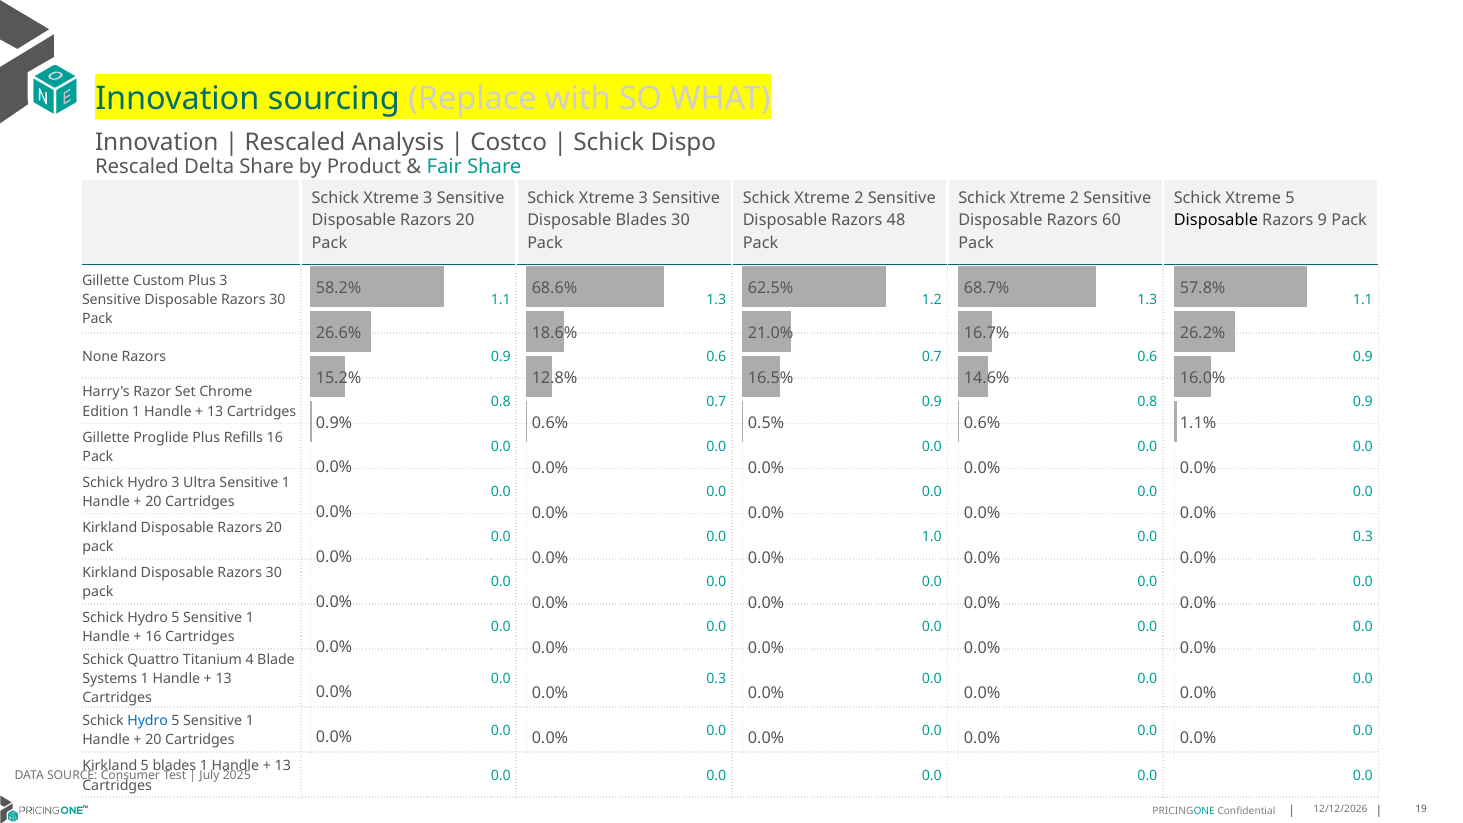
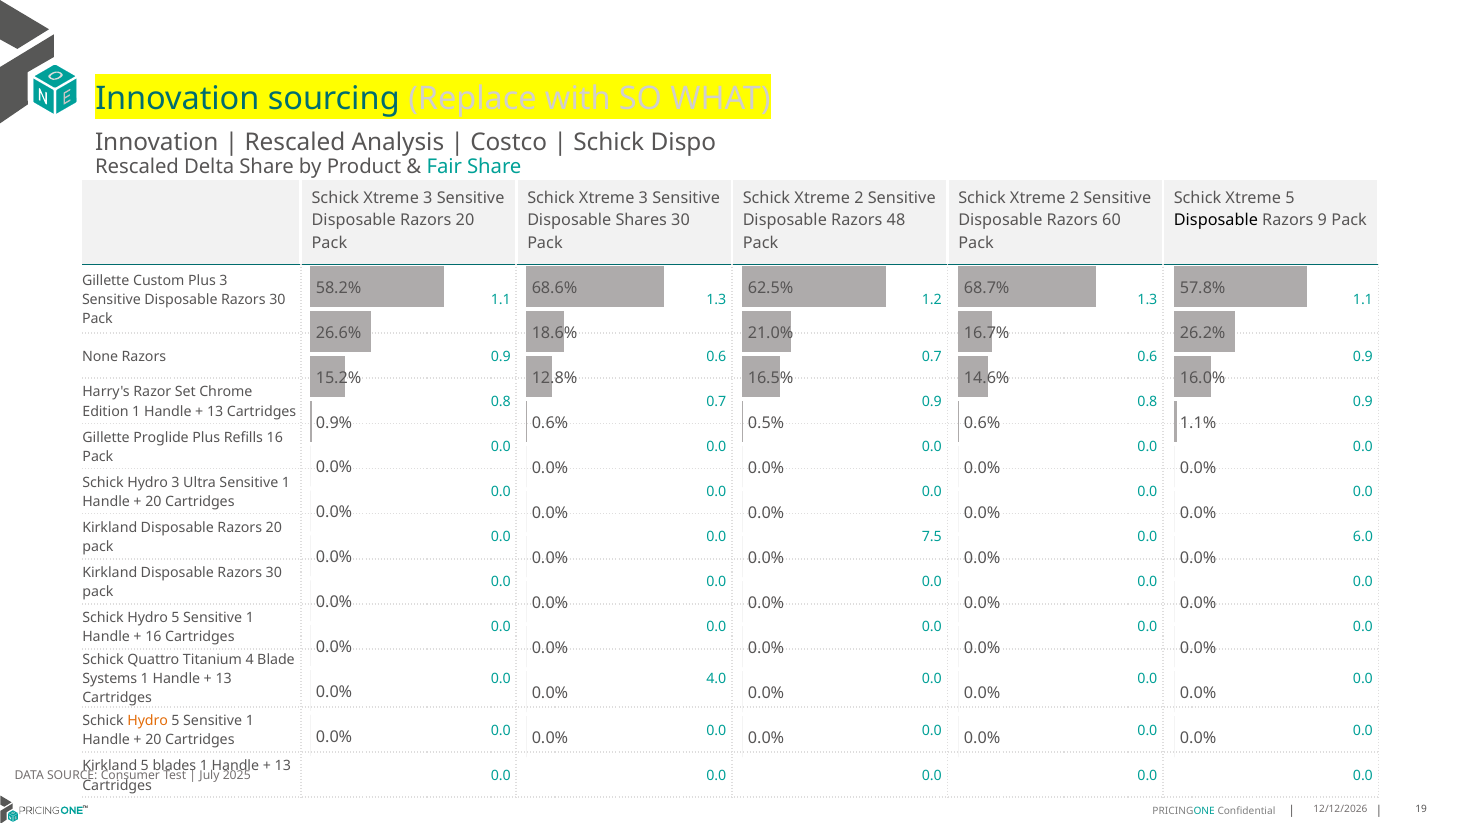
Disposable Blades: Blades -> Shares (641, 220)
1.0: 1.0 -> 7.5 (932, 537)
0.3: 0.3 -> 6.0 (1363, 537)
0.3: 0.3 -> 4.0 (716, 679)
Hydro colour: blue -> orange (148, 721)
